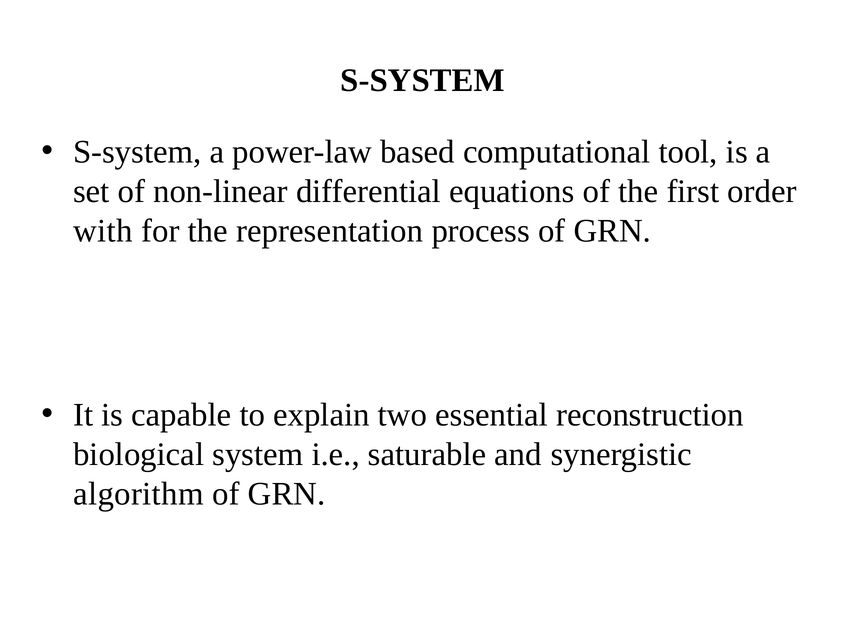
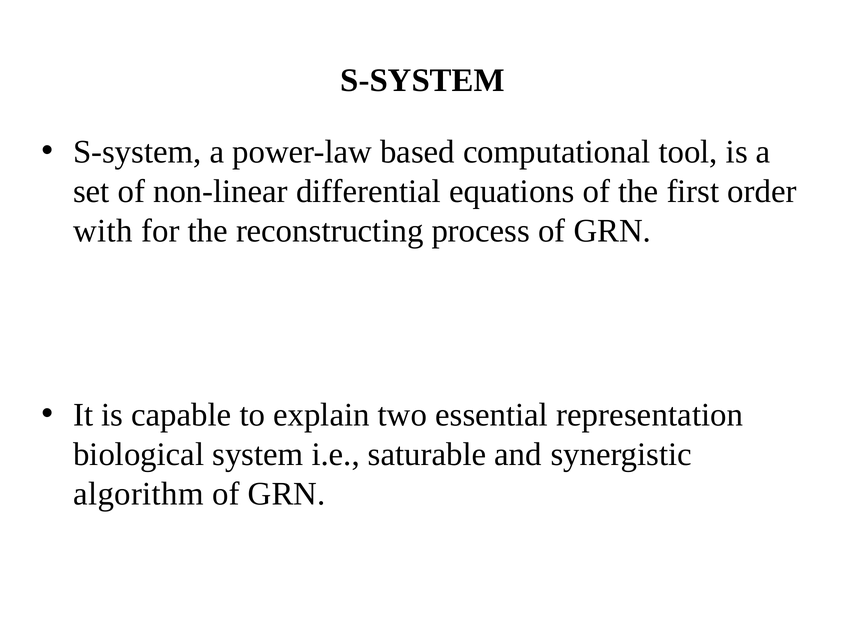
representation: representation -> reconstructing (330, 231)
reconstruction: reconstruction -> representation (650, 415)
